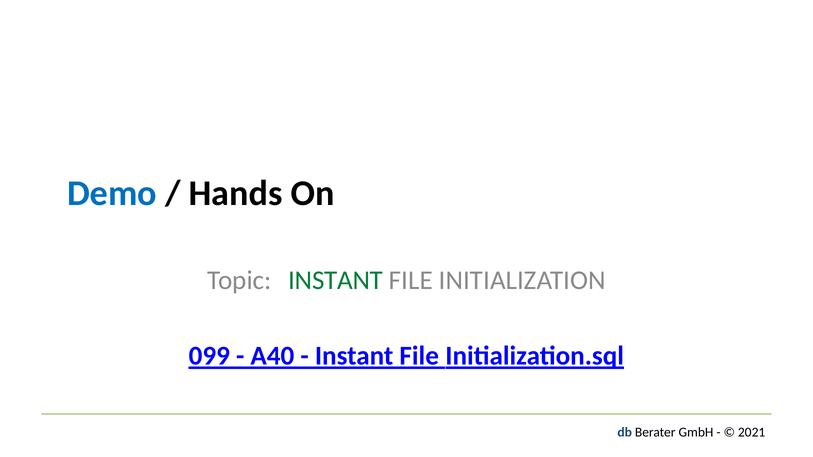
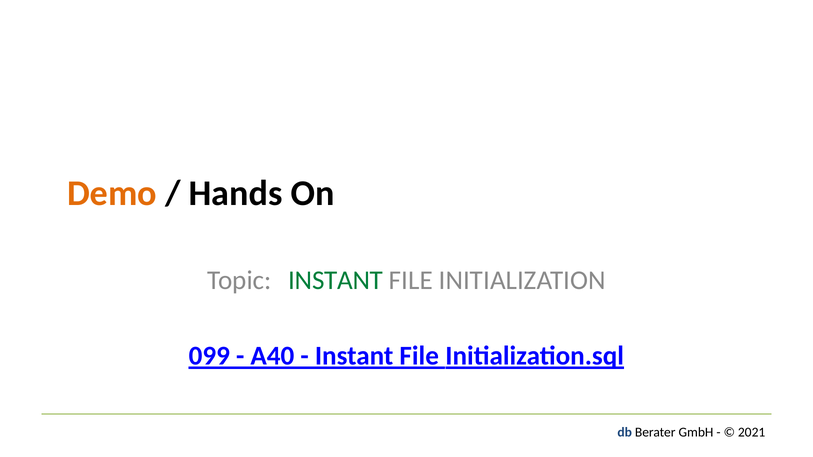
Demo colour: blue -> orange (112, 194)
